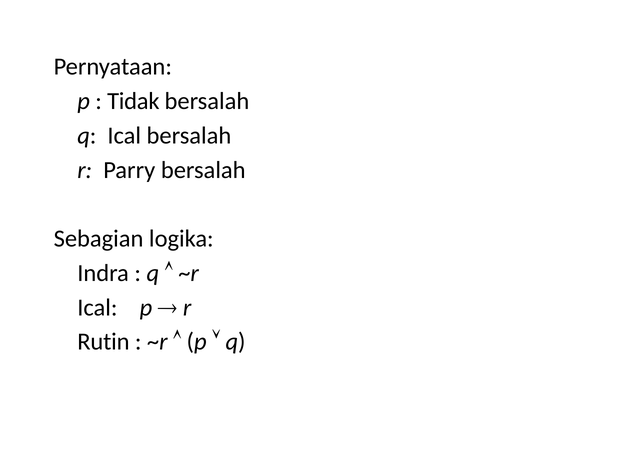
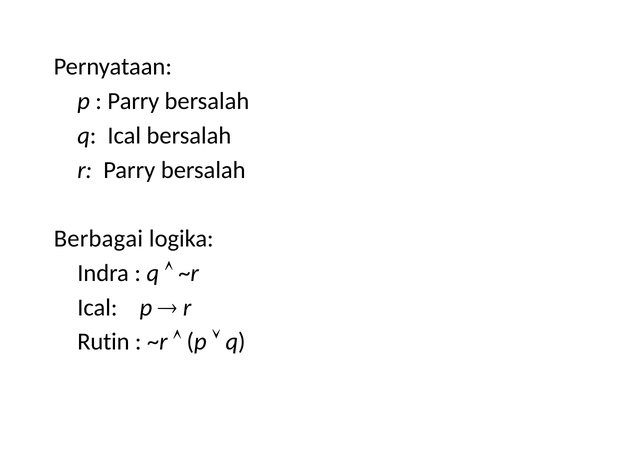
Tidak: Tidak -> Parry (133, 101)
Sebagian: Sebagian -> Berbagai (98, 239)
